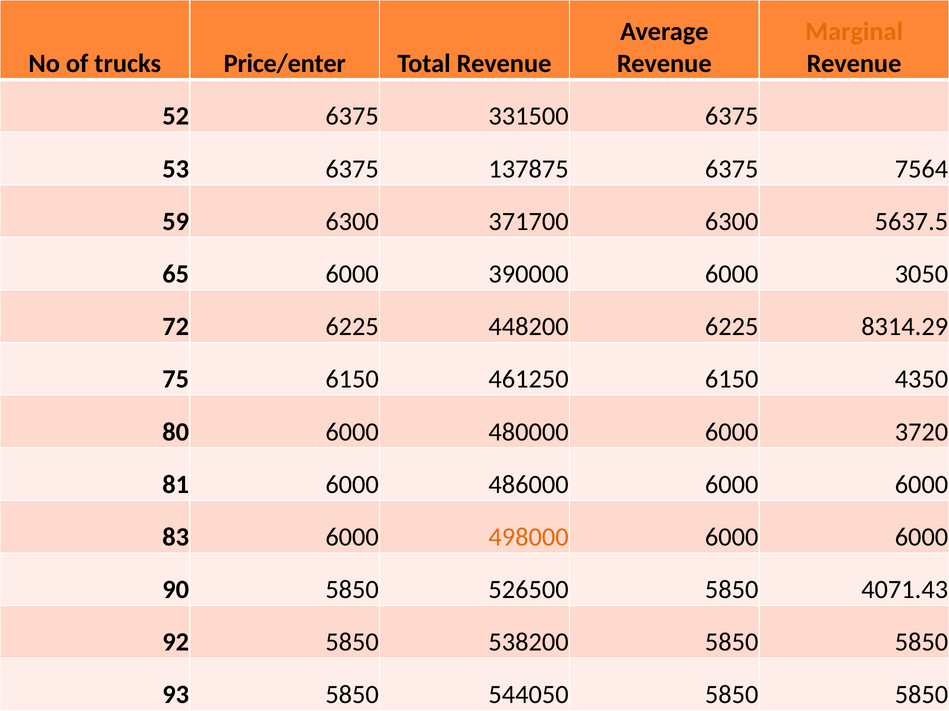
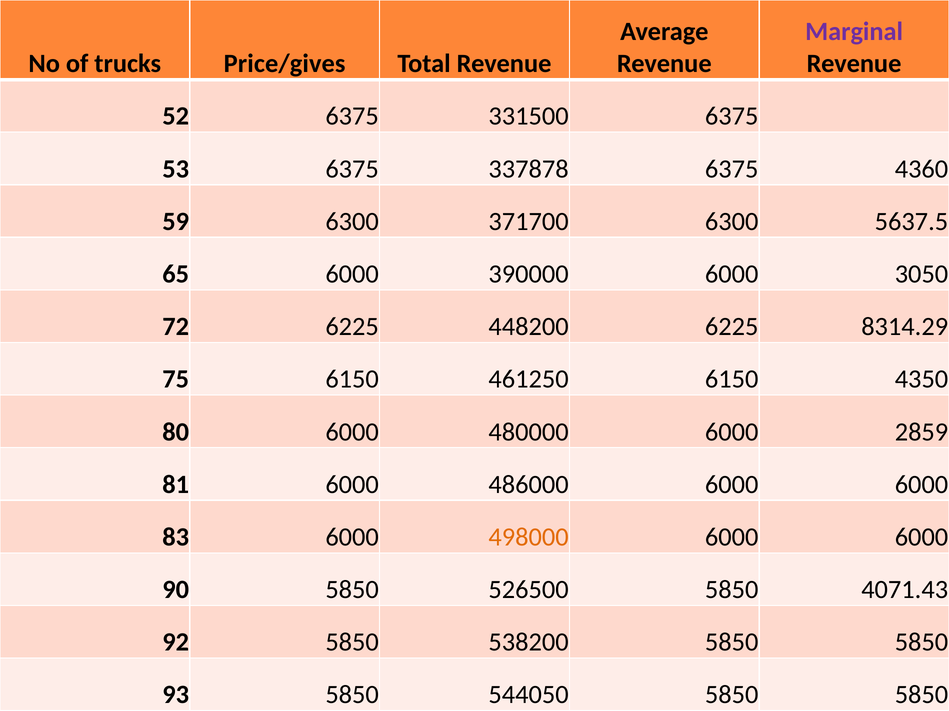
Marginal colour: orange -> purple (854, 31)
Price/enter: Price/enter -> Price/gives (285, 64)
137875: 137875 -> 337878 (529, 169)
7564: 7564 -> 4360 (921, 169)
3720: 3720 -> 2859 (921, 432)
